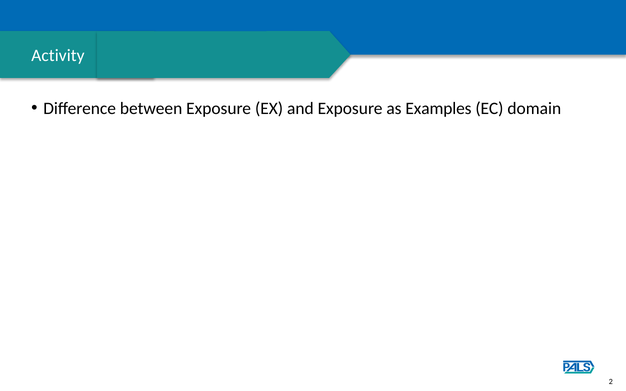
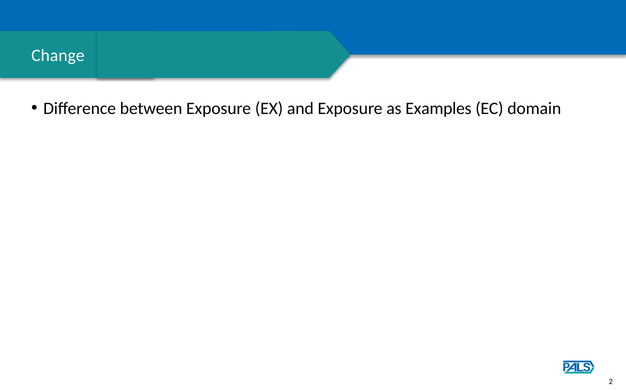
Activity: Activity -> Change (58, 55)
